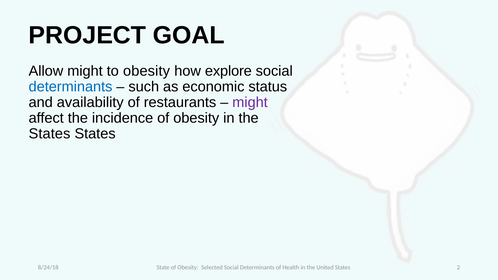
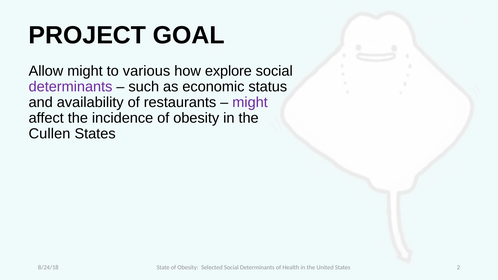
to obesity: obesity -> various (147, 71)
determinants colour: blue -> purple (71, 87)
States: States -> Cullen (50, 134)
